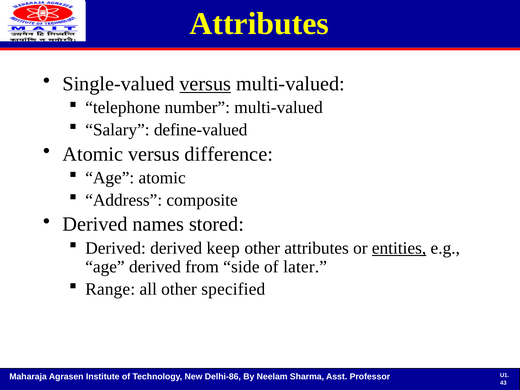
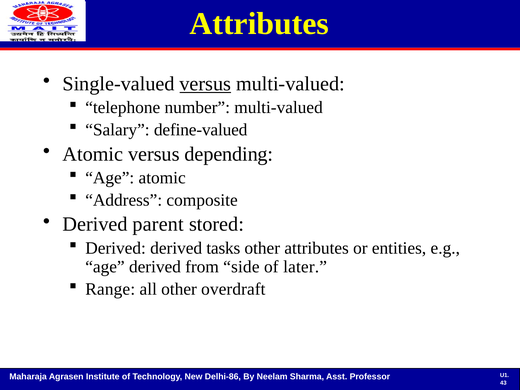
difference: difference -> depending (229, 154)
names: names -> parent (158, 224)
keep: keep -> tasks (223, 248)
entities underline: present -> none (399, 248)
specified: specified -> overdraft (233, 289)
